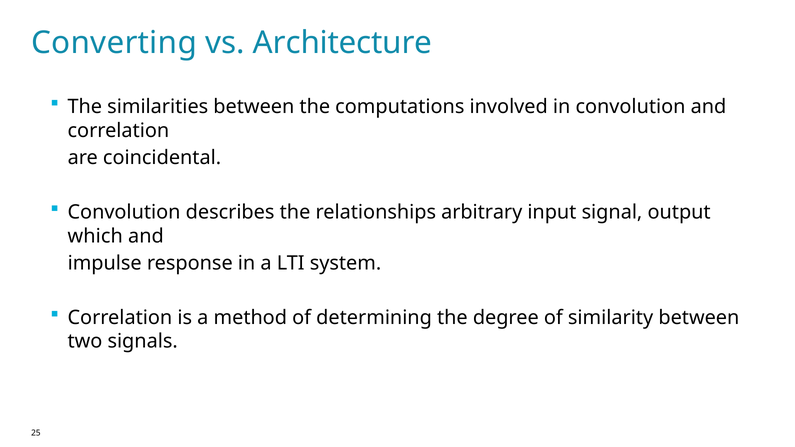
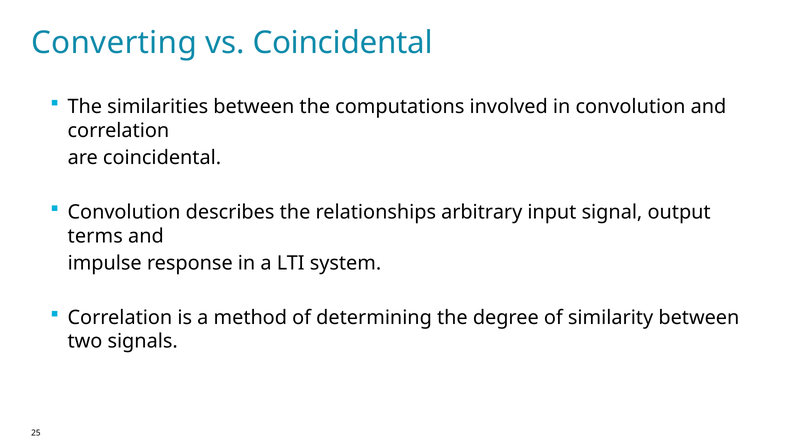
vs Architecture: Architecture -> Coincidental (343, 43)
which: which -> terms (95, 236)
